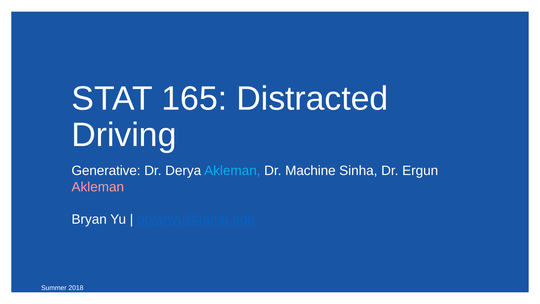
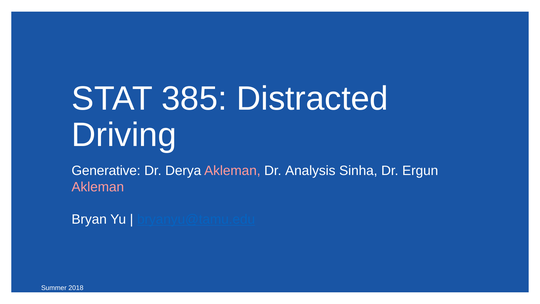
165: 165 -> 385 (194, 99)
Akleman colour: light blue -> pink (232, 171)
Machine: Machine -> Analysis (310, 171)
